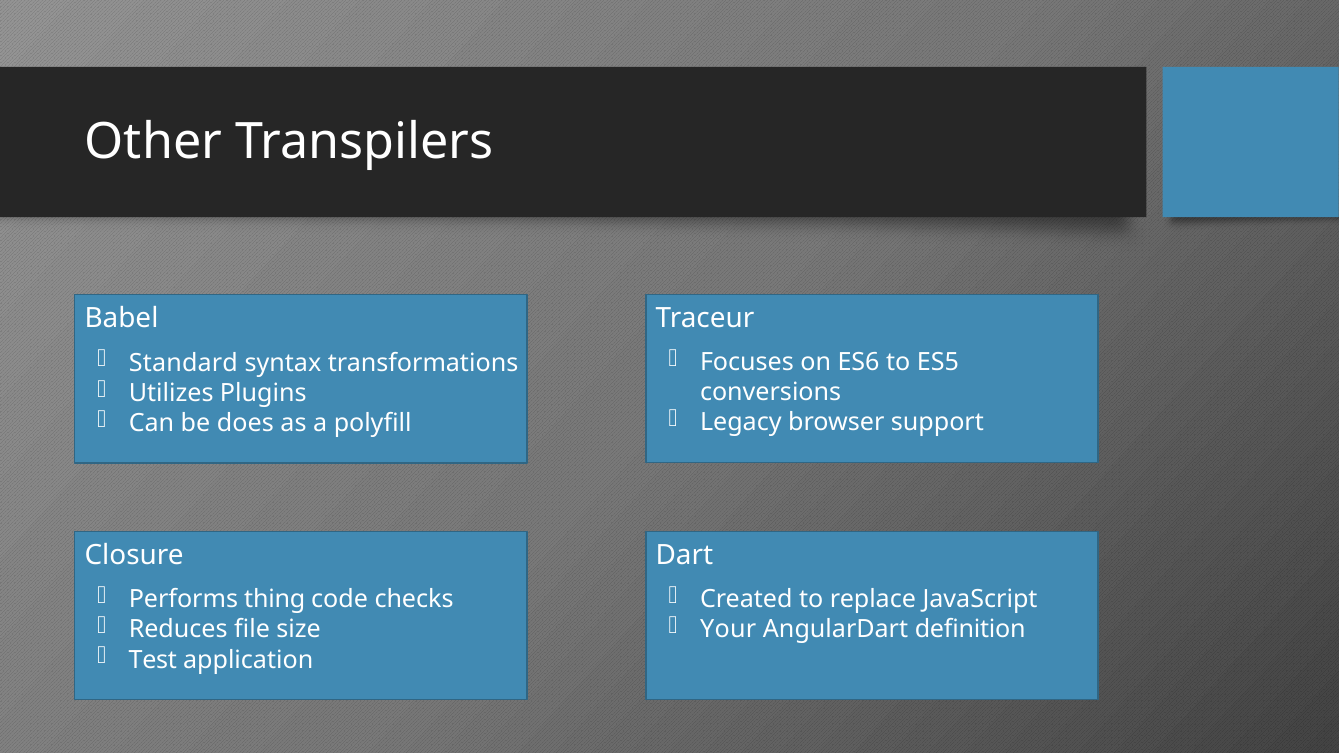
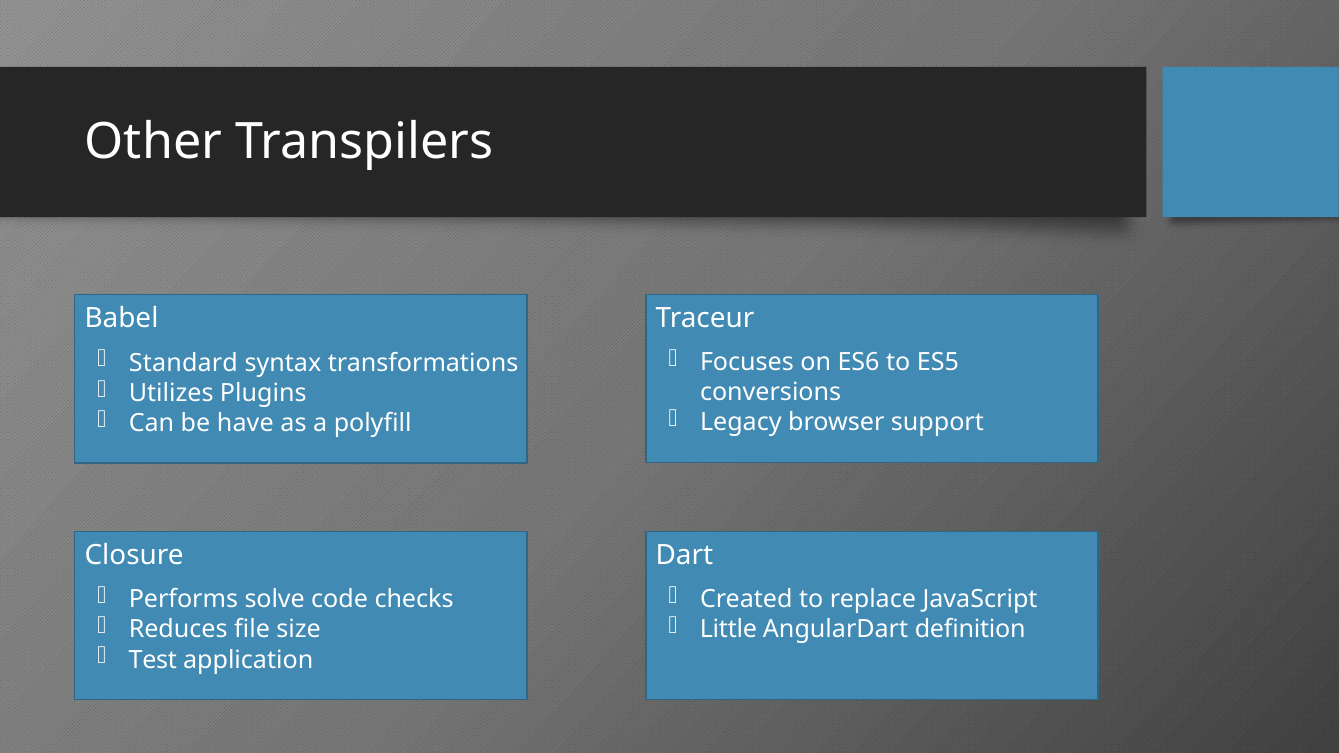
does: does -> have (245, 423)
thing: thing -> solve (275, 600)
Your: Your -> Little (728, 630)
